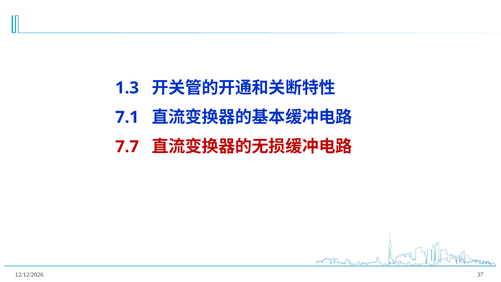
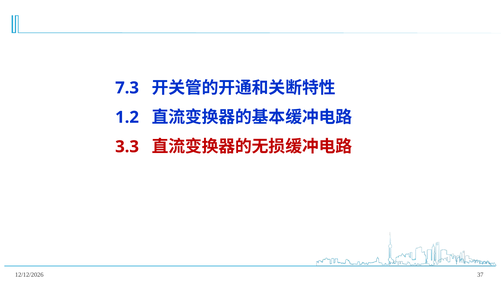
1.3: 1.3 -> 7.3 (127, 88)
7.1: 7.1 -> 1.2 (127, 117)
7.7: 7.7 -> 3.3 (127, 147)
